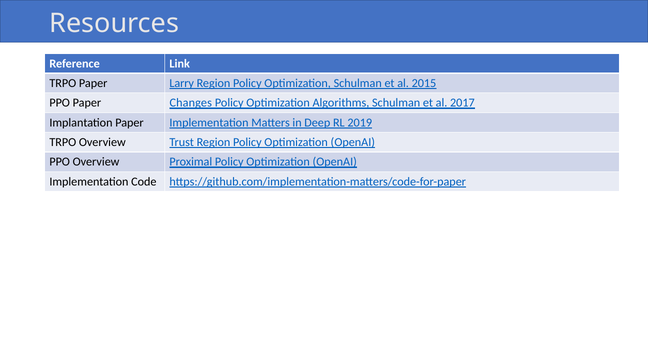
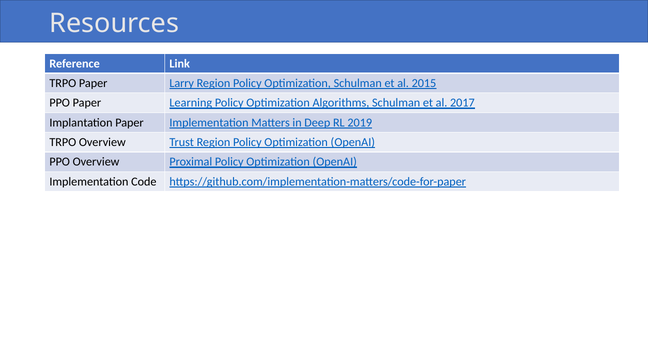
Changes: Changes -> Learning (191, 103)
